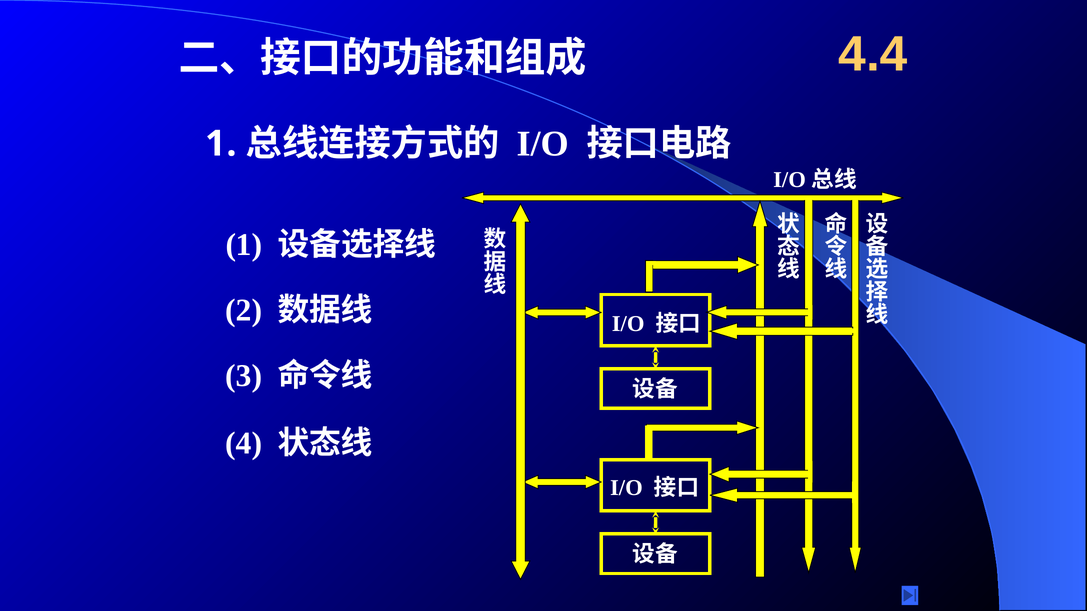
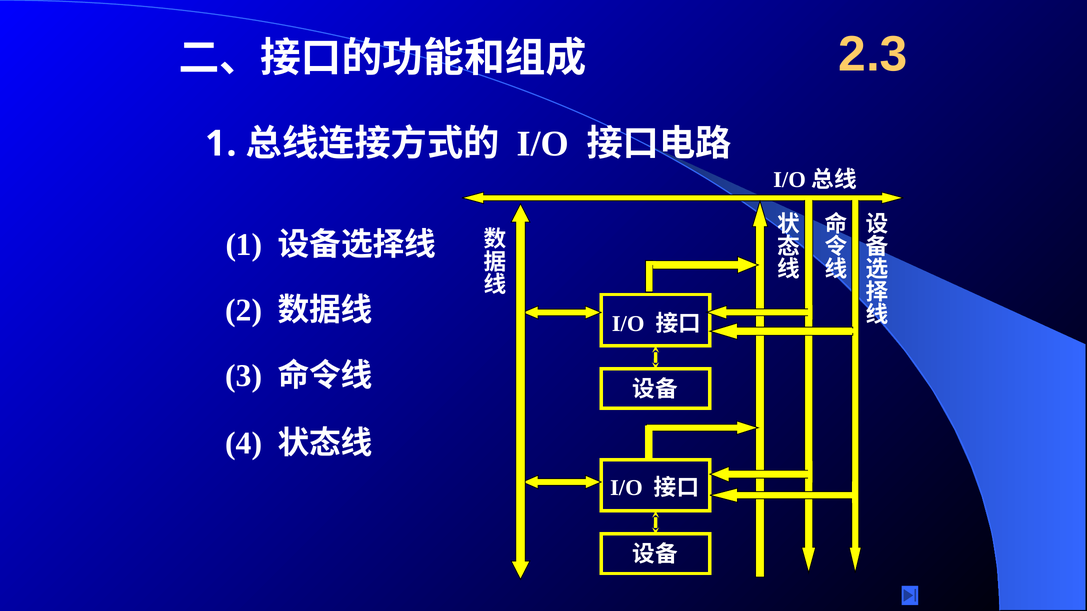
4.4: 4.4 -> 2.3 (873, 54)
